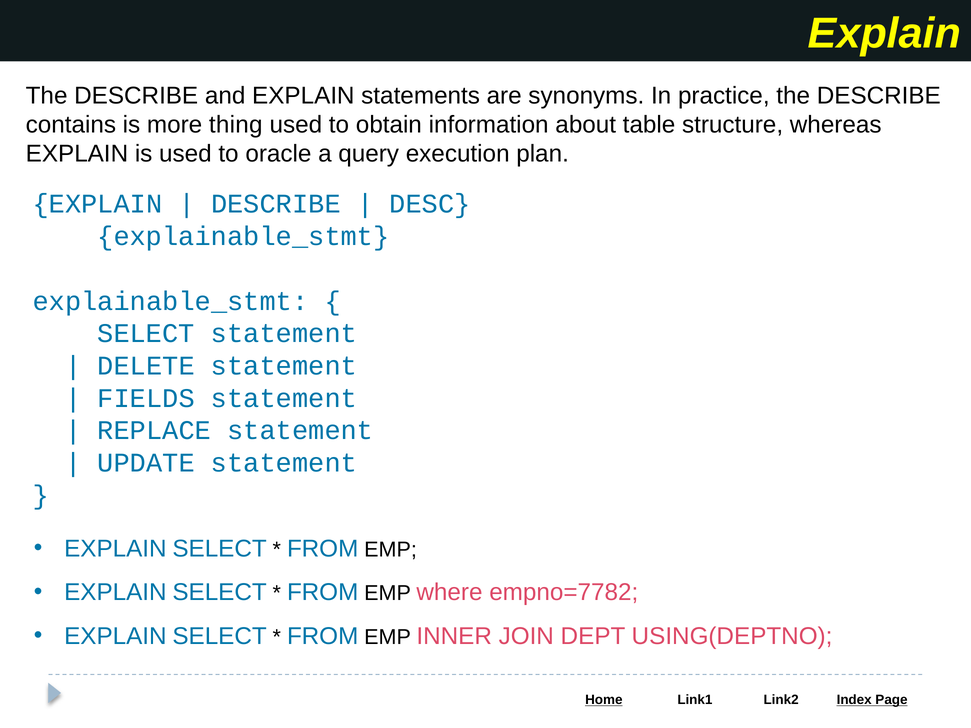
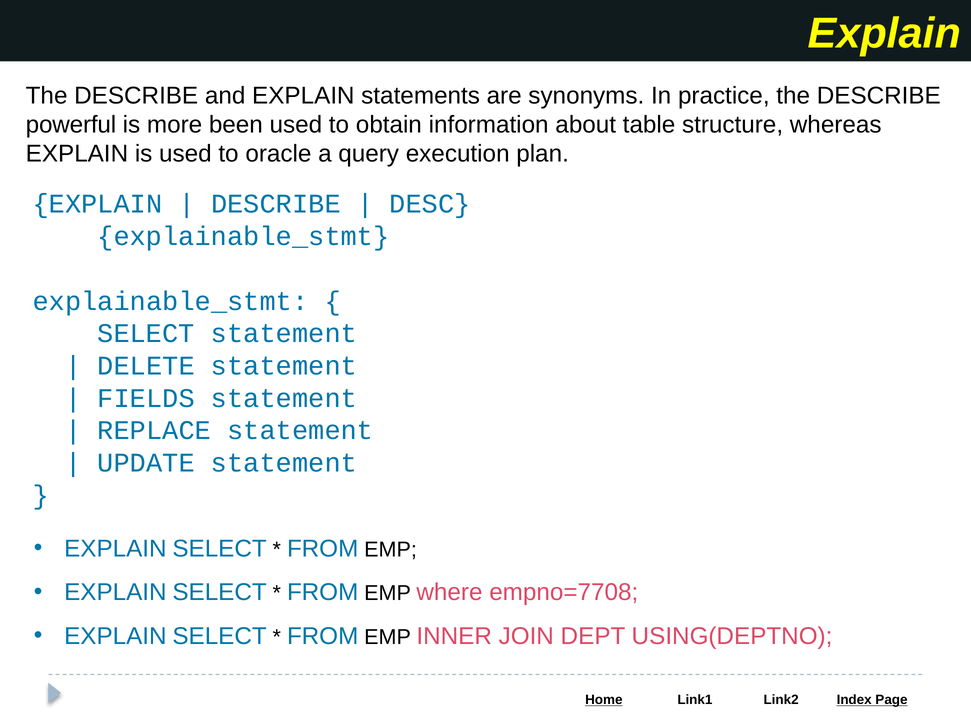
contains: contains -> powerful (71, 125)
thing: thing -> been (236, 125)
empno=7782: empno=7782 -> empno=7708 (564, 593)
